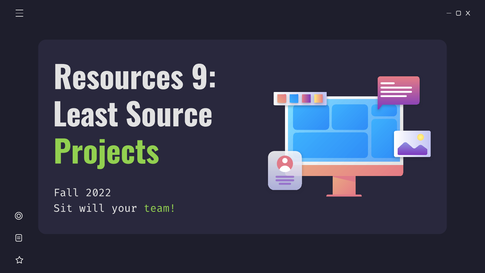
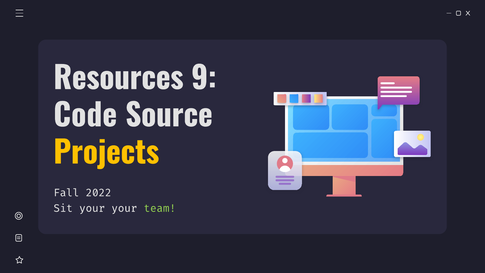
Least: Least -> Code (85, 116)
Projects colour: light green -> yellow (106, 153)
Sit will: will -> your (92, 208)
